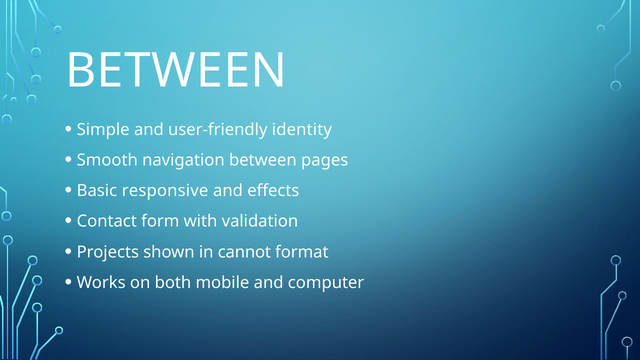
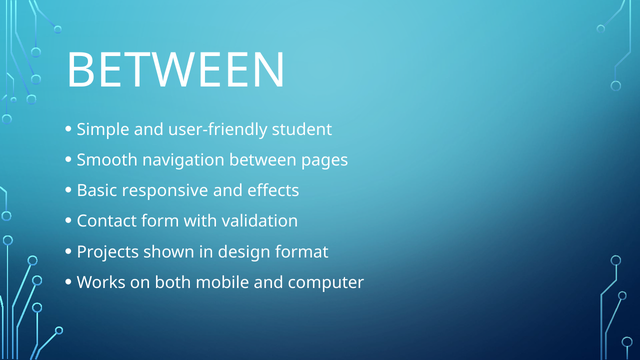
identity: identity -> student (302, 130)
cannot: cannot -> design (244, 252)
